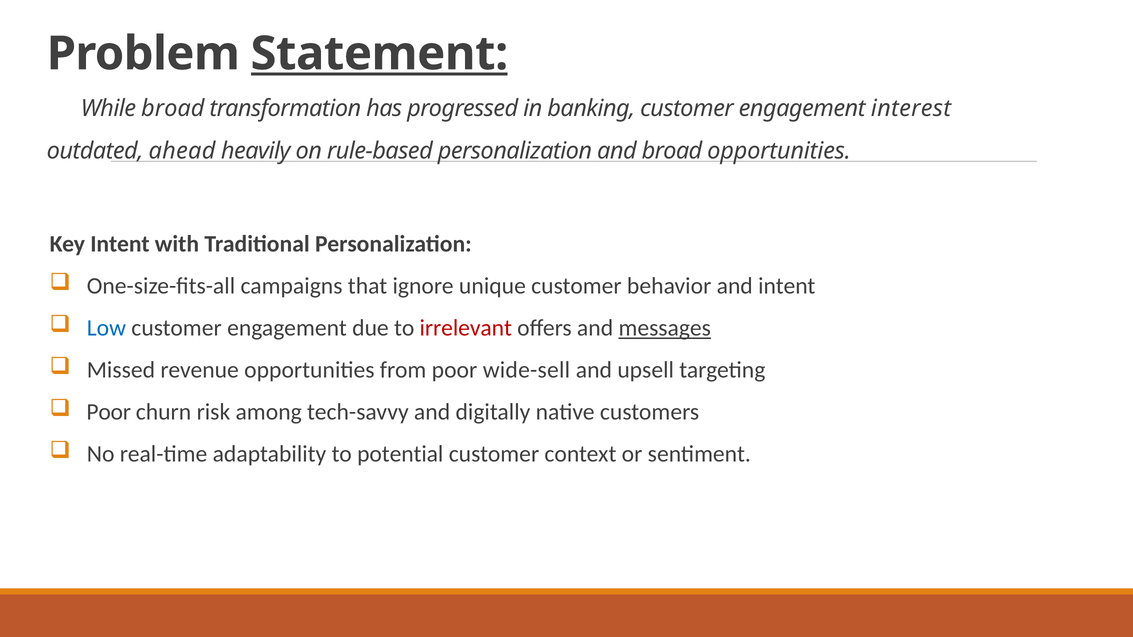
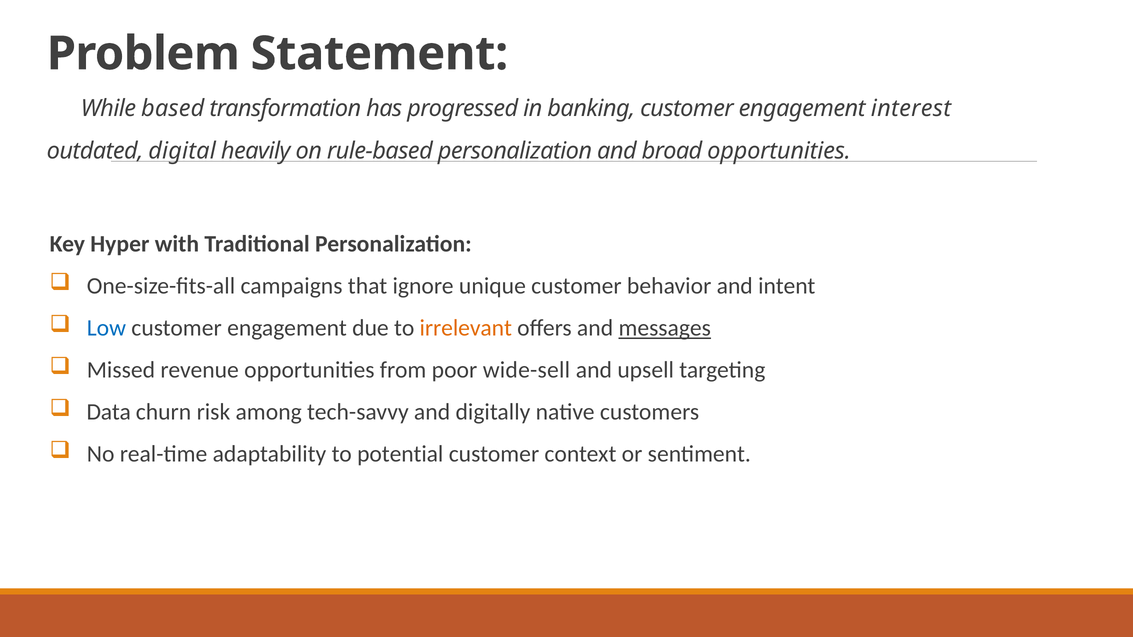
Statement underline: present -> none (379, 54)
While broad: broad -> based (173, 109)
ahead: ahead -> digital (182, 151)
Key Intent: Intent -> Hyper (120, 244)
irrelevant colour: red -> orange (466, 328)
Poor: Poor -> Data (109, 412)
